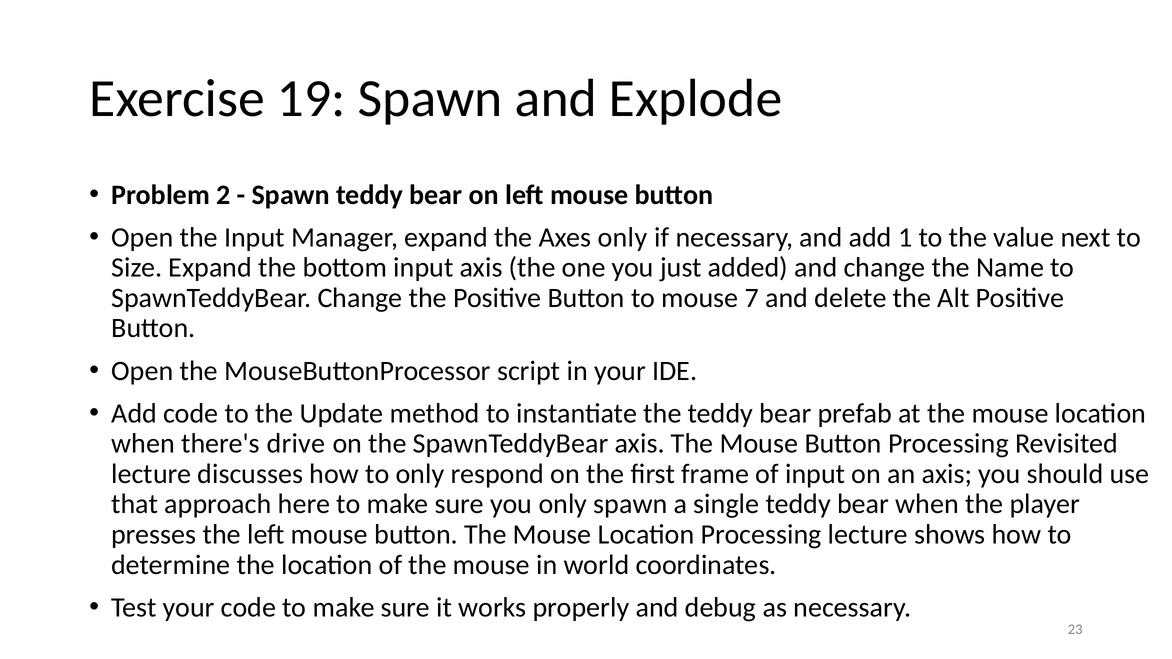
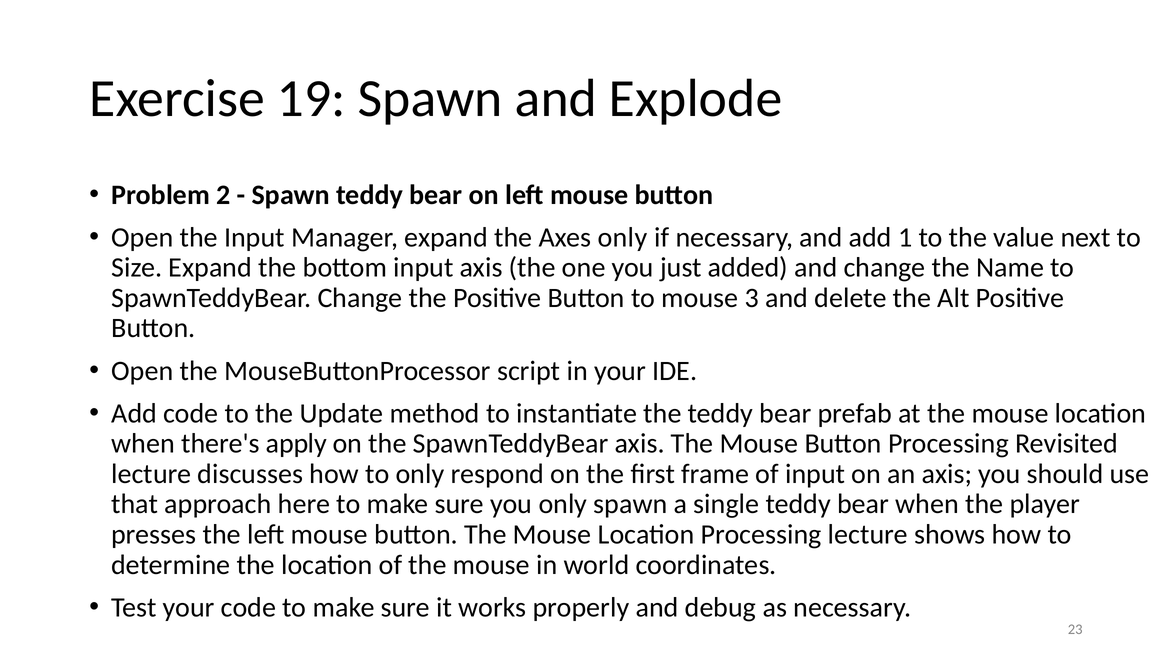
7: 7 -> 3 (752, 298)
drive: drive -> apply (296, 444)
